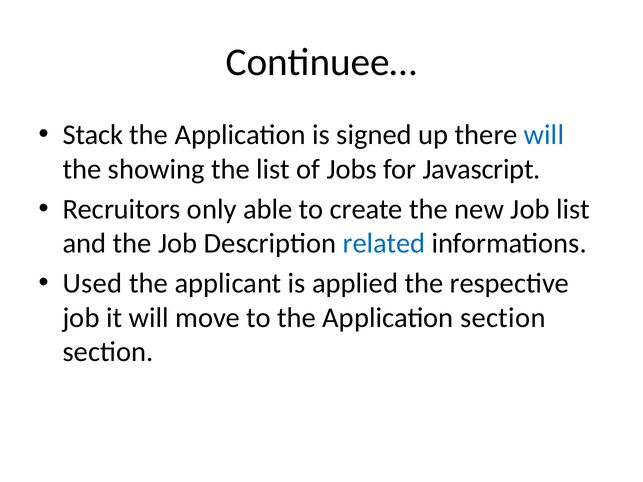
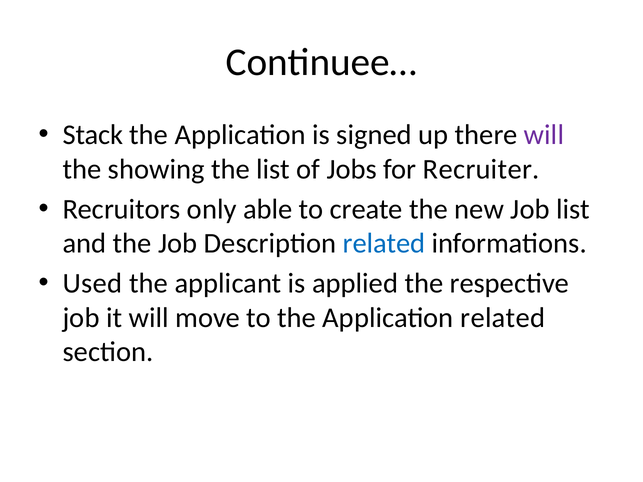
will colour: blue -> purple (544, 135)
Javascript: Javascript -> Recruiter (481, 169)
Application section: section -> related (503, 318)
